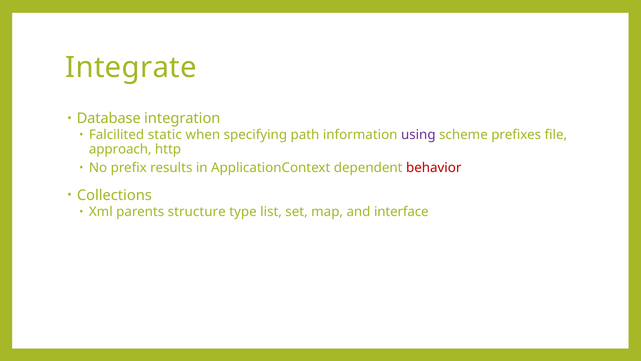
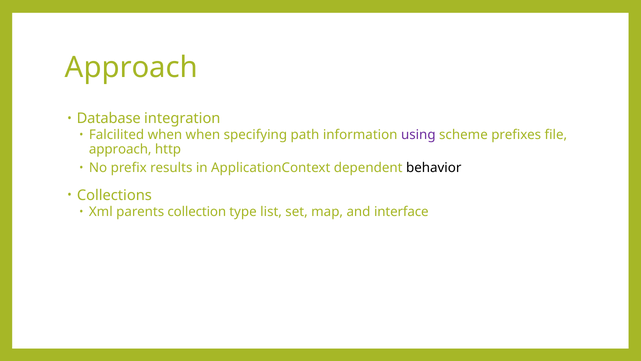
Integrate: Integrate -> Approach (131, 68)
Falcilited static: static -> when (165, 135)
behavior colour: red -> black (434, 168)
structure: structure -> collection (197, 211)
